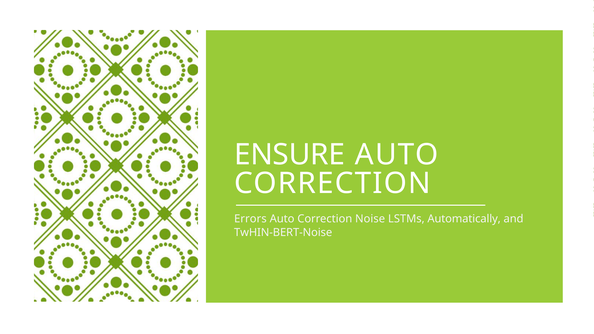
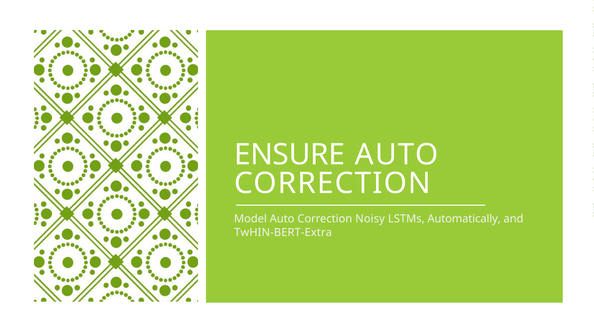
Errors: Errors -> Model (250, 219)
Noise: Noise -> Noisy (370, 219)
TwHIN-BERT-Noise: TwHIN-BERT-Noise -> TwHIN-BERT-Extra (283, 232)
